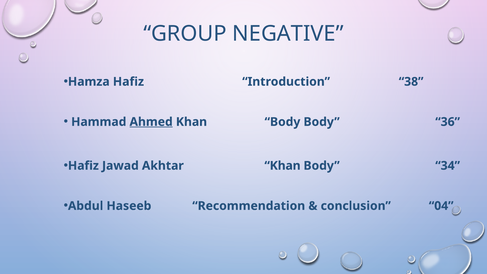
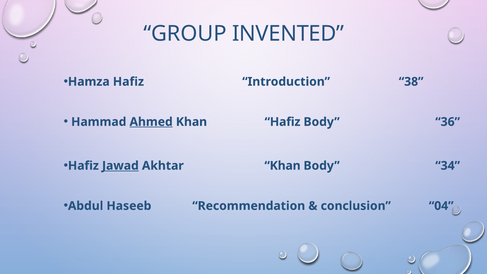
NEGATIVE: NEGATIVE -> INVENTED (288, 34)
Body: Body -> Hafiz (283, 122)
Jawad underline: none -> present (120, 166)
